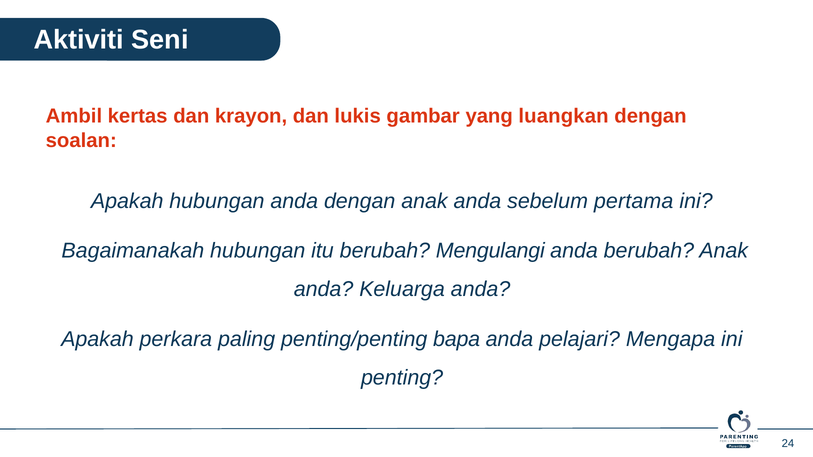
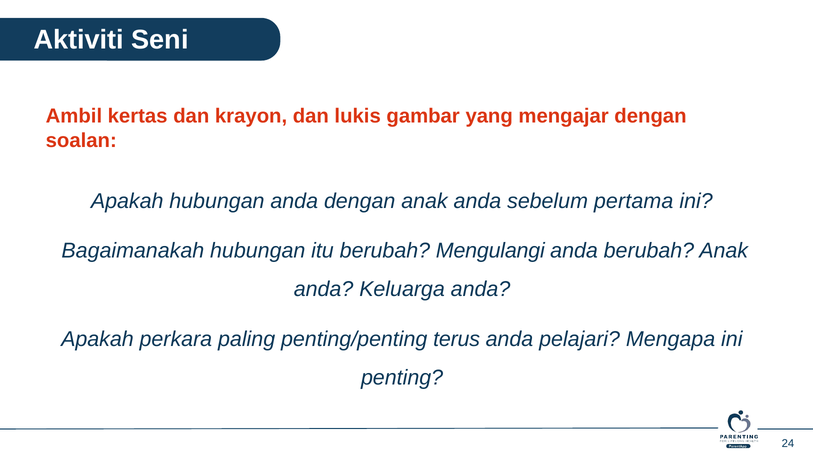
luangkan: luangkan -> mengajar (564, 116)
bapa: bapa -> terus (457, 340)
